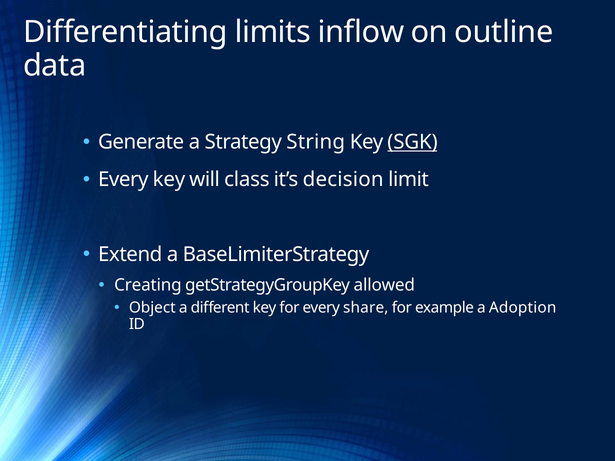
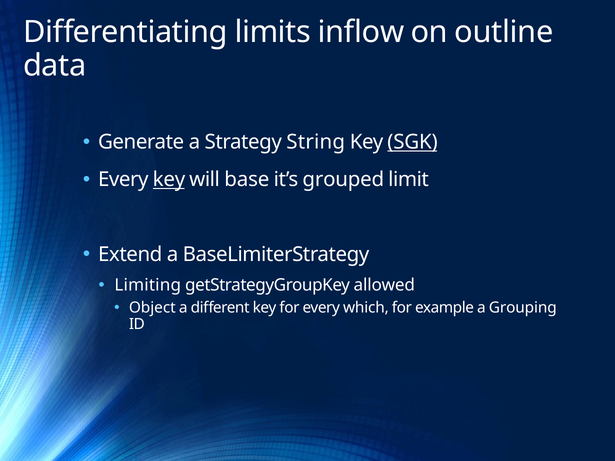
key underline: none -> present (169, 180)
class: class -> base (247, 180)
decision: decision -> grouped (343, 180)
Creating: Creating -> Limiting (148, 285)
share: share -> which (366, 308)
Adoption: Adoption -> Grouping (523, 308)
